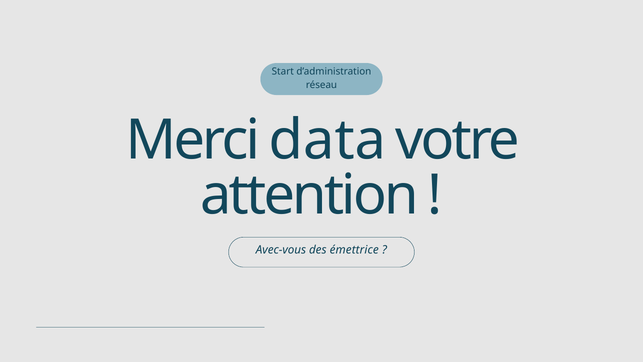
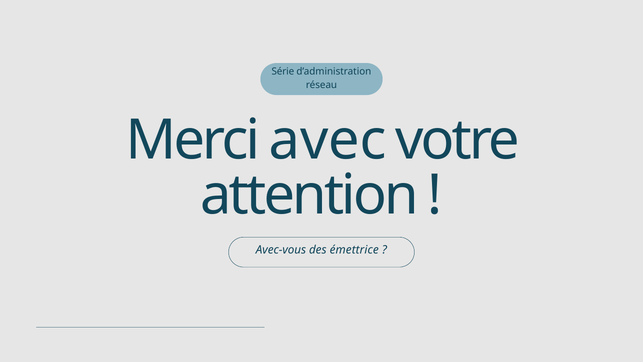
Start: Start -> Série (283, 71)
data: data -> avec (328, 140)
